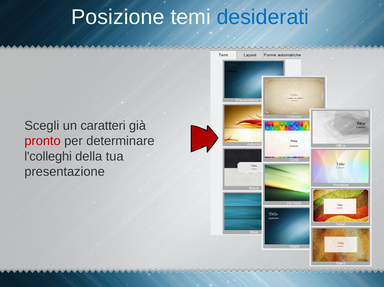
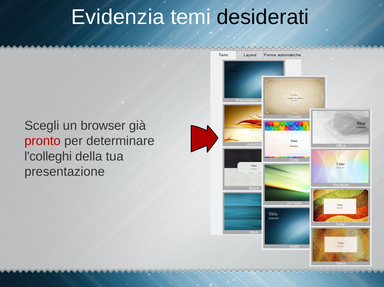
Posizione: Posizione -> Evidenzia (118, 17)
desiderati colour: blue -> black (263, 17)
caratteri: caratteri -> browser (103, 126)
